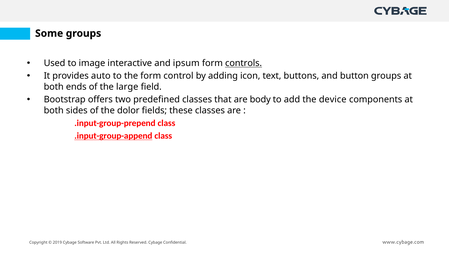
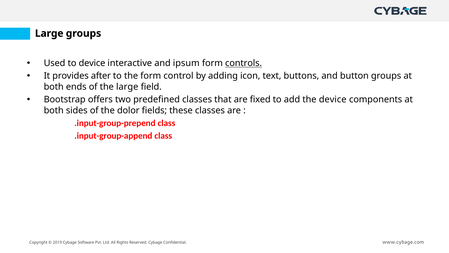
Some: Some -> Large (49, 33)
to image: image -> device (92, 63)
auto: auto -> after (101, 76)
body: body -> fixed (260, 99)
.input-group-append underline: present -> none (113, 136)
